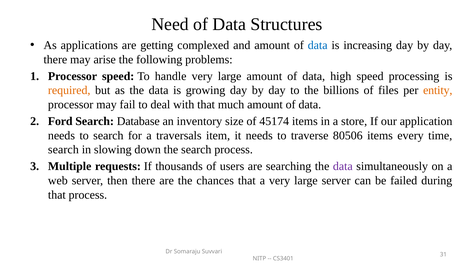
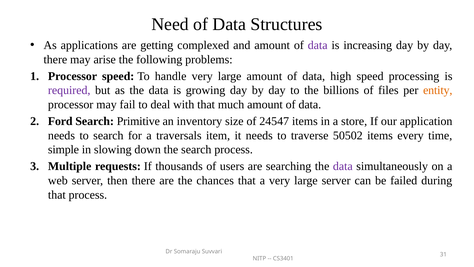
data colour: blue -> purple (318, 45)
required colour: orange -> purple (69, 90)
Database: Database -> Primitive (138, 121)
45174: 45174 -> 24547 (274, 121)
80506: 80506 -> 50502 (348, 135)
search: search -> simple (63, 149)
